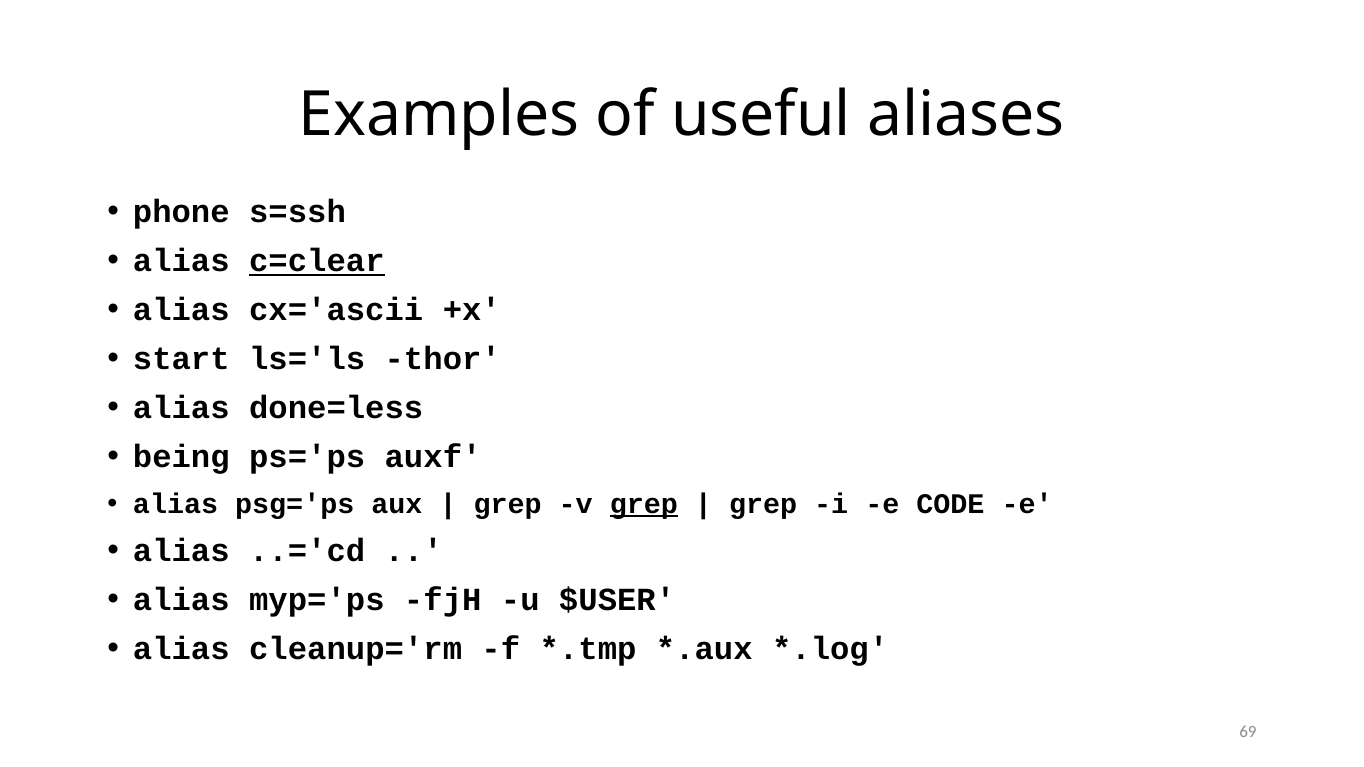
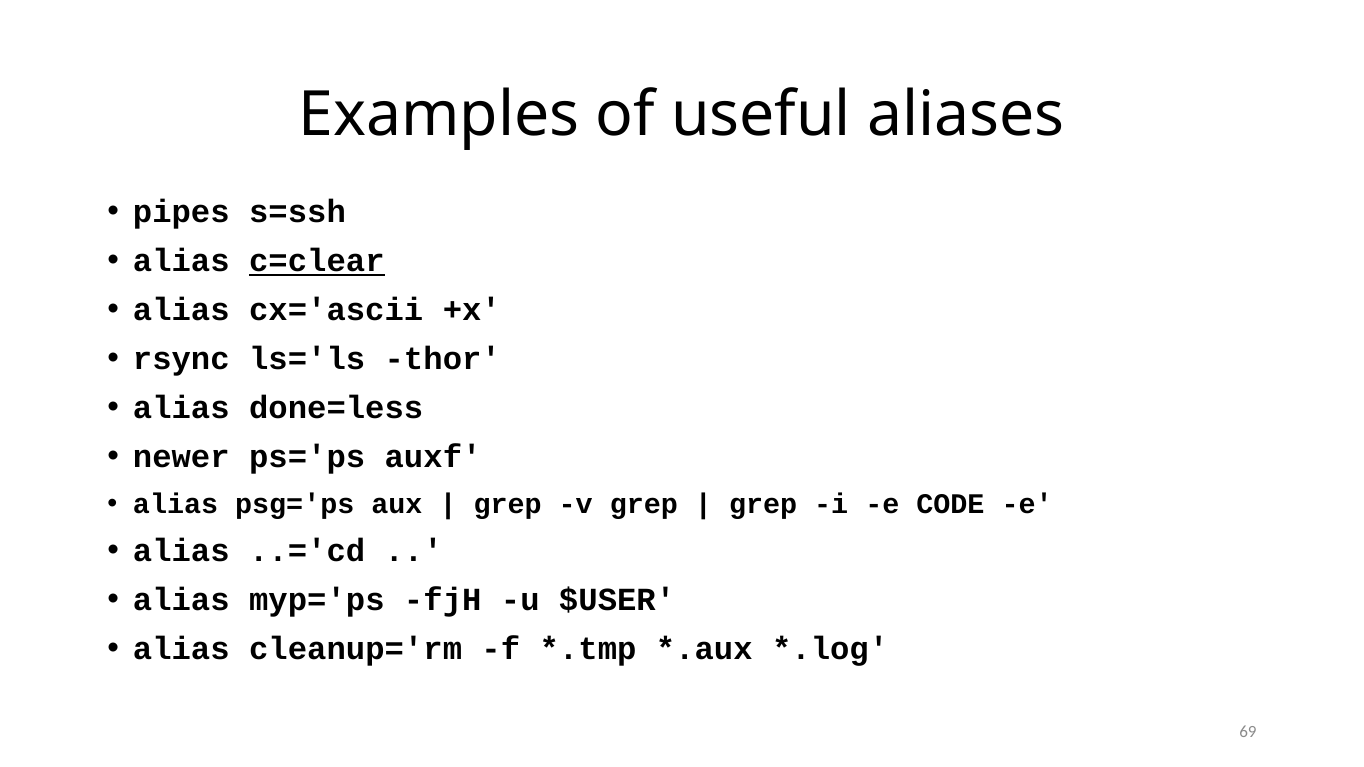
phone: phone -> pipes (181, 212)
start: start -> rsync (181, 359)
being: being -> newer (181, 457)
grep underline: present -> none (644, 504)
